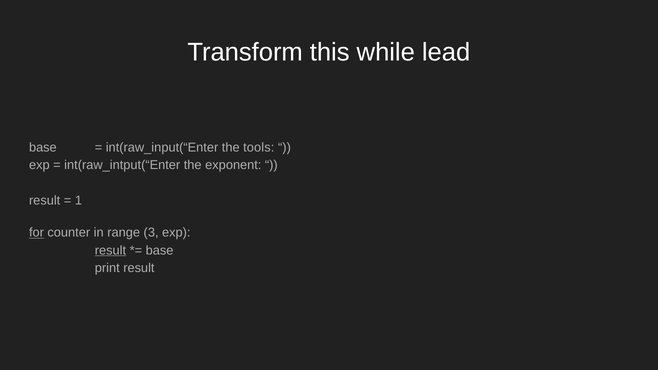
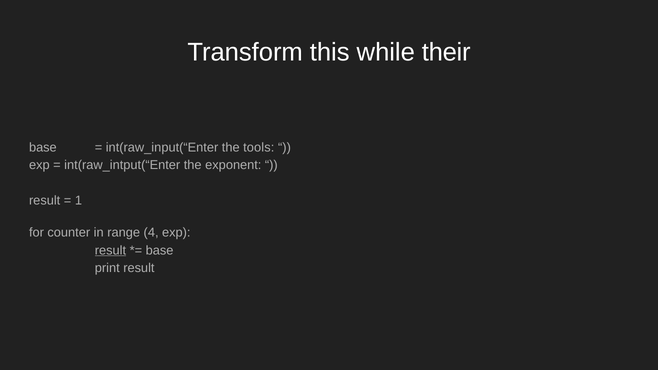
lead: lead -> their (446, 52)
for underline: present -> none (36, 233)
3: 3 -> 4 (151, 233)
